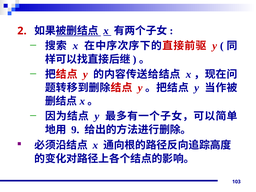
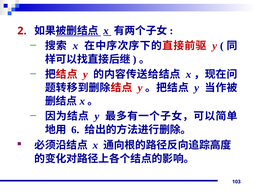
9: 9 -> 6 (75, 130)
